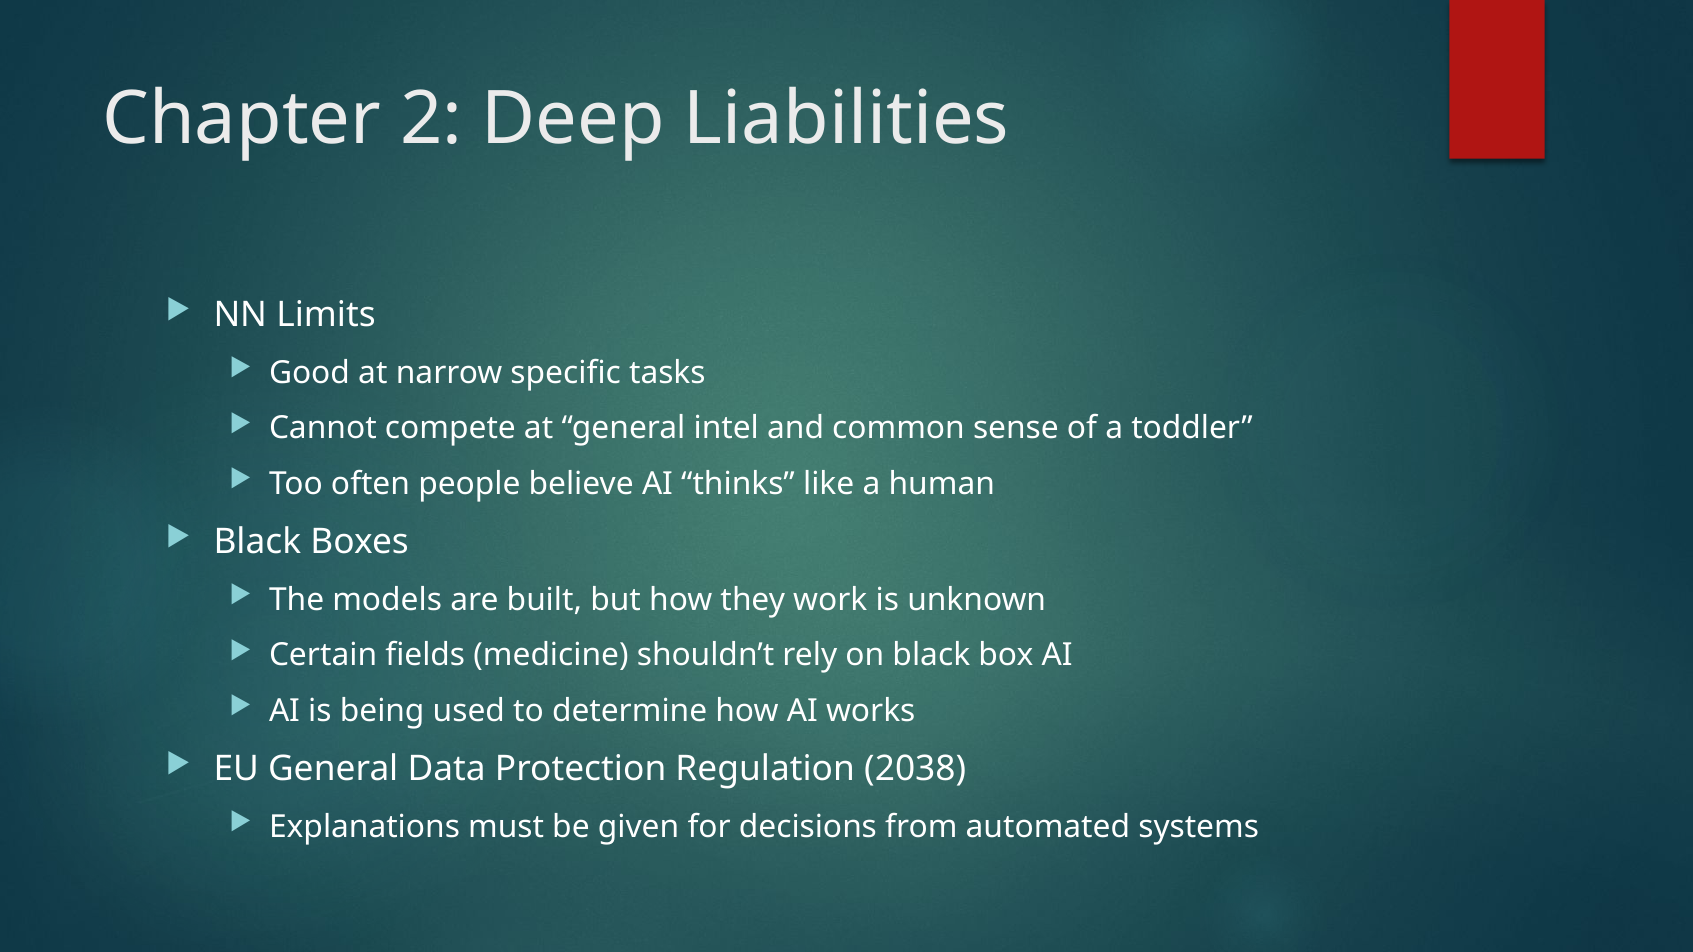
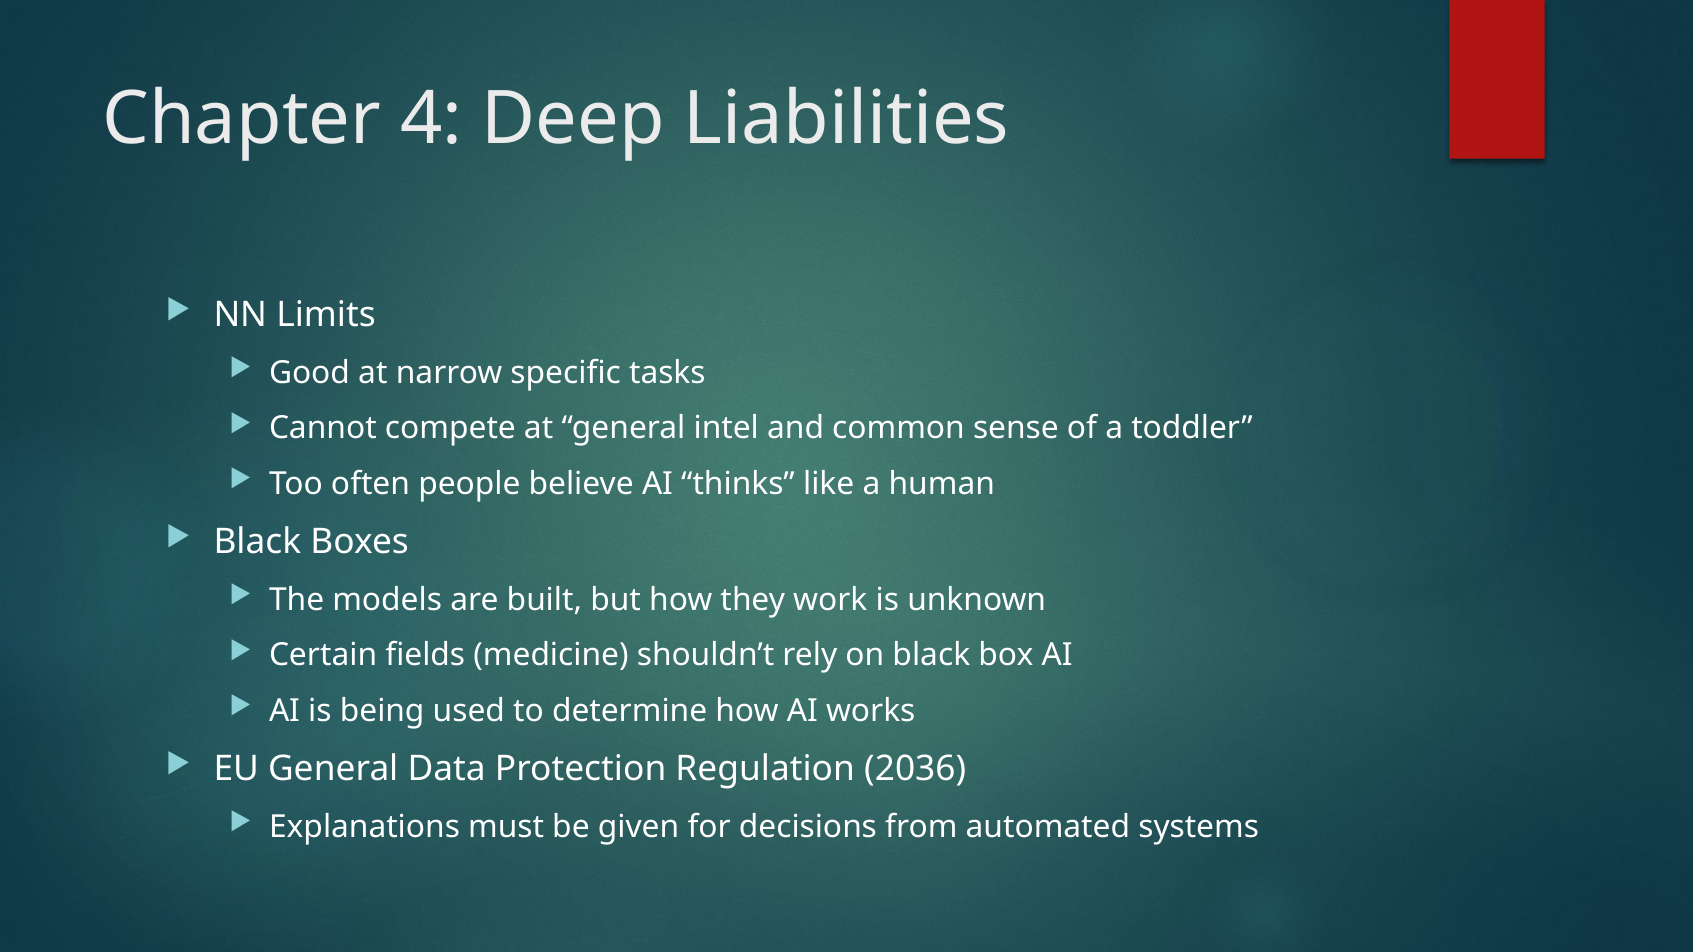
2: 2 -> 4 (431, 119)
2038: 2038 -> 2036 (915, 769)
